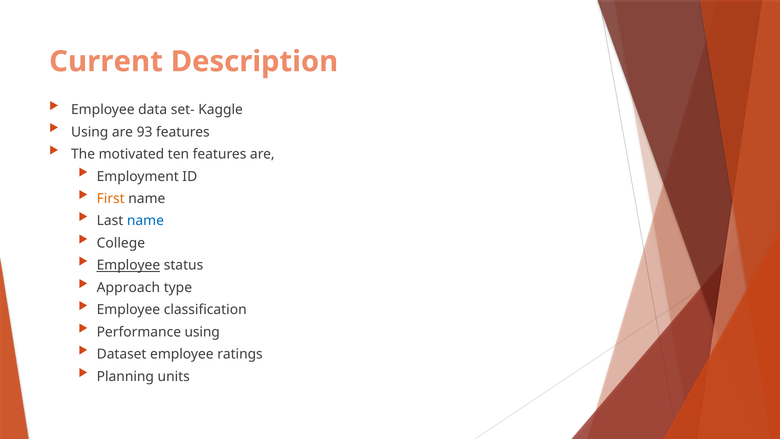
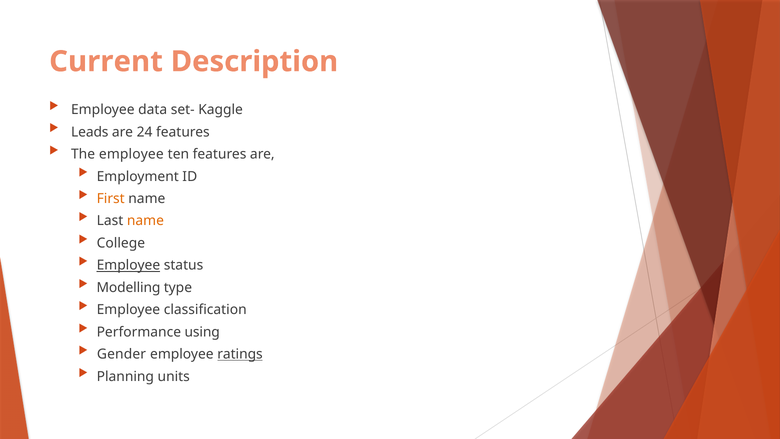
Using: Using -> Leads (90, 132)
93: 93 -> 24 (145, 132)
The motivated: motivated -> employee (131, 154)
name colour: blue -> orange (145, 221)
Approach: Approach -> Modelling (128, 287)
Dataset: Dataset -> Gender (122, 354)
ratings underline: none -> present (240, 354)
